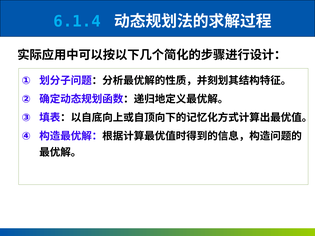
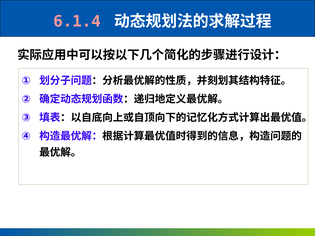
6.1.4 colour: light blue -> pink (77, 21)
